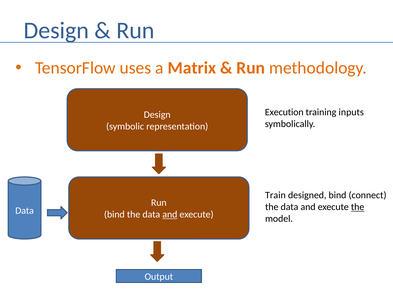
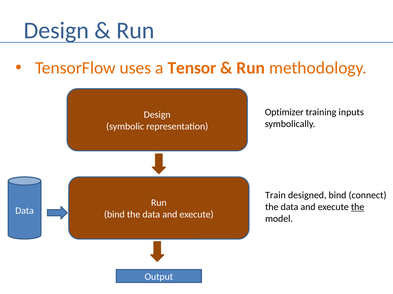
Matrix: Matrix -> Tensor (192, 68)
Execution: Execution -> Optimizer (284, 112)
and underline: present -> none (170, 215)
